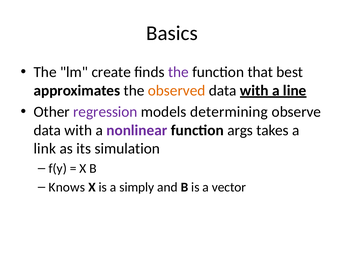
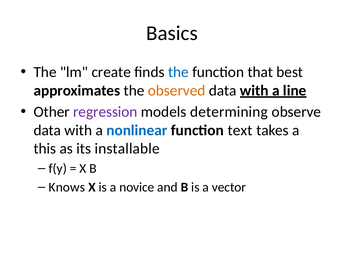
the colour: purple -> blue (178, 72)
nonlinear colour: purple -> blue (137, 130)
args: args -> text (240, 130)
link: link -> this (45, 149)
simulation: simulation -> installable (127, 149)
simply: simply -> novice (137, 187)
